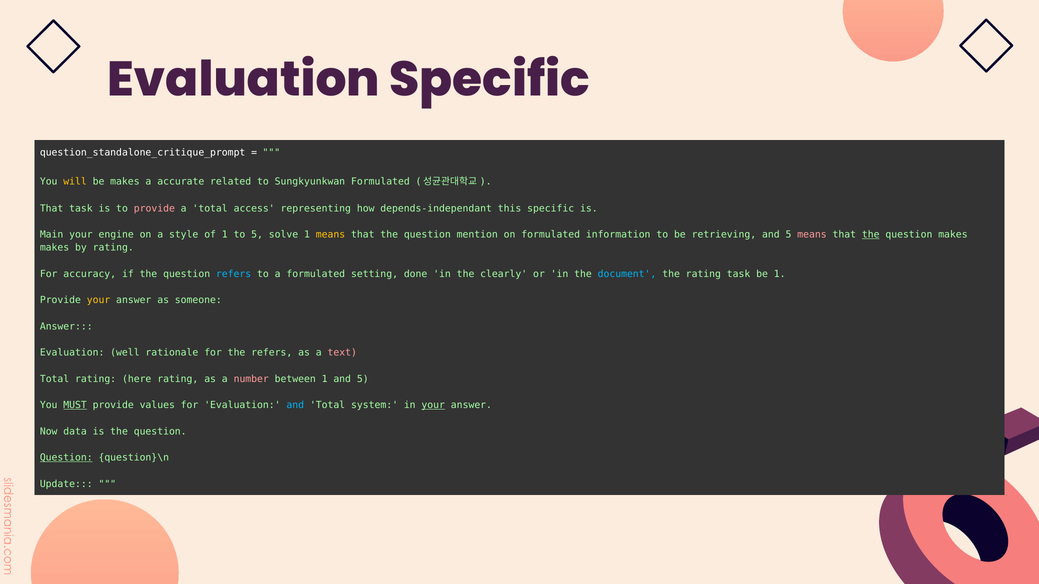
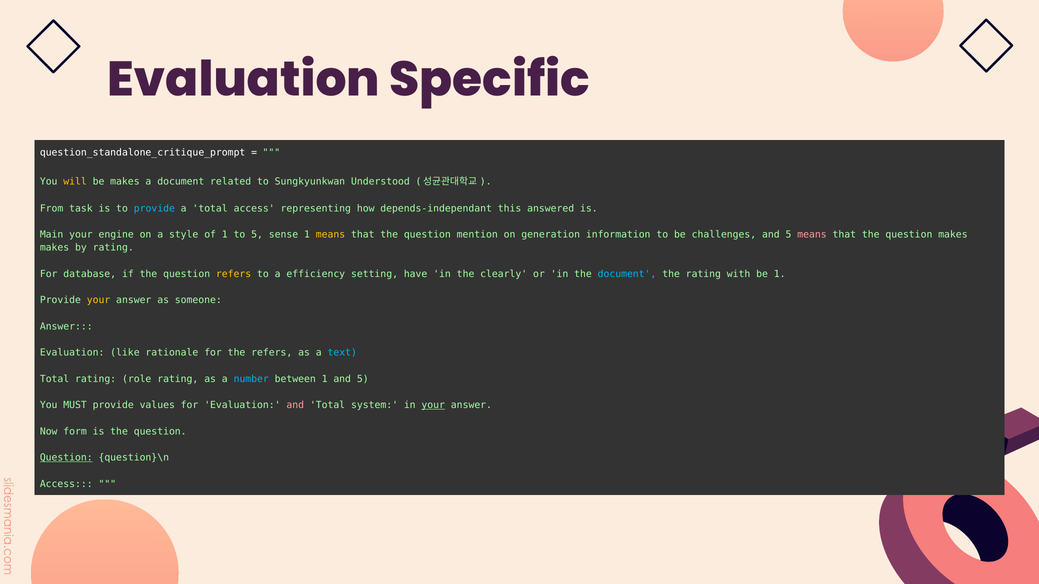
a accurate: accurate -> document (181, 182)
Sungkyunkwan Formulated: Formulated -> Understood (380, 182)
That: That -> From (52, 208)
provide colour: pink -> light blue (154, 208)
this specific: specific -> answered (551, 208)
solve: solve -> sense (283, 235)
on formulated: formulated -> generation (551, 235)
retrieving: retrieving -> challenges (724, 235)
the underline: present -> none (871, 235)
accuracy: accuracy -> database (90, 274)
refers colour: light blue -> yellow (234, 274)
a formulated: formulated -> efficiency (316, 274)
done: done -> have (416, 274)
rating task: task -> with (739, 274)
well: well -> like (125, 353)
text colour: pink -> light blue (342, 353)
here: here -> role (137, 379)
number colour: pink -> light blue (251, 379)
MUST underline: present -> none (75, 405)
and colour: light blue -> pink (295, 405)
data: data -> form (75, 432)
Update: Update -> Access (66, 484)
